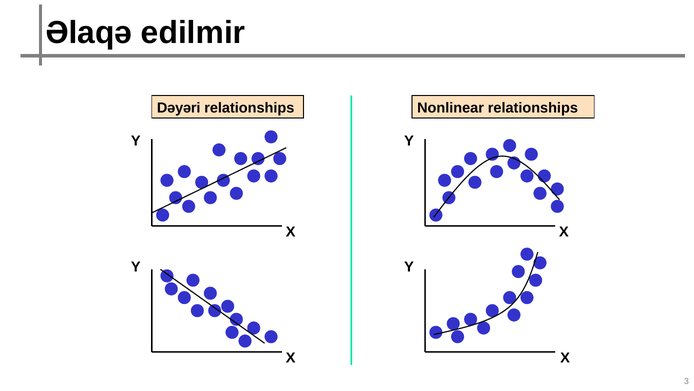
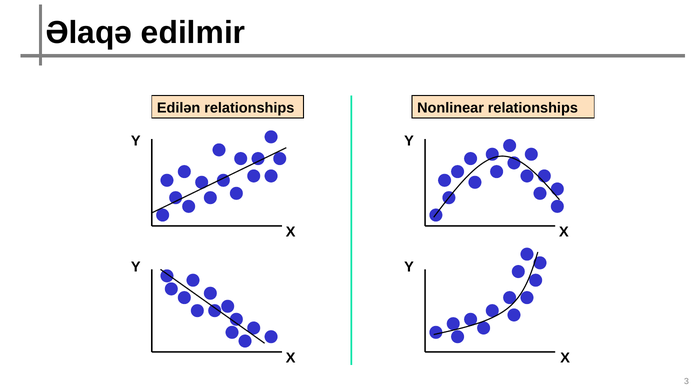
Dəyəri: Dəyəri -> Edilən (179, 108)
